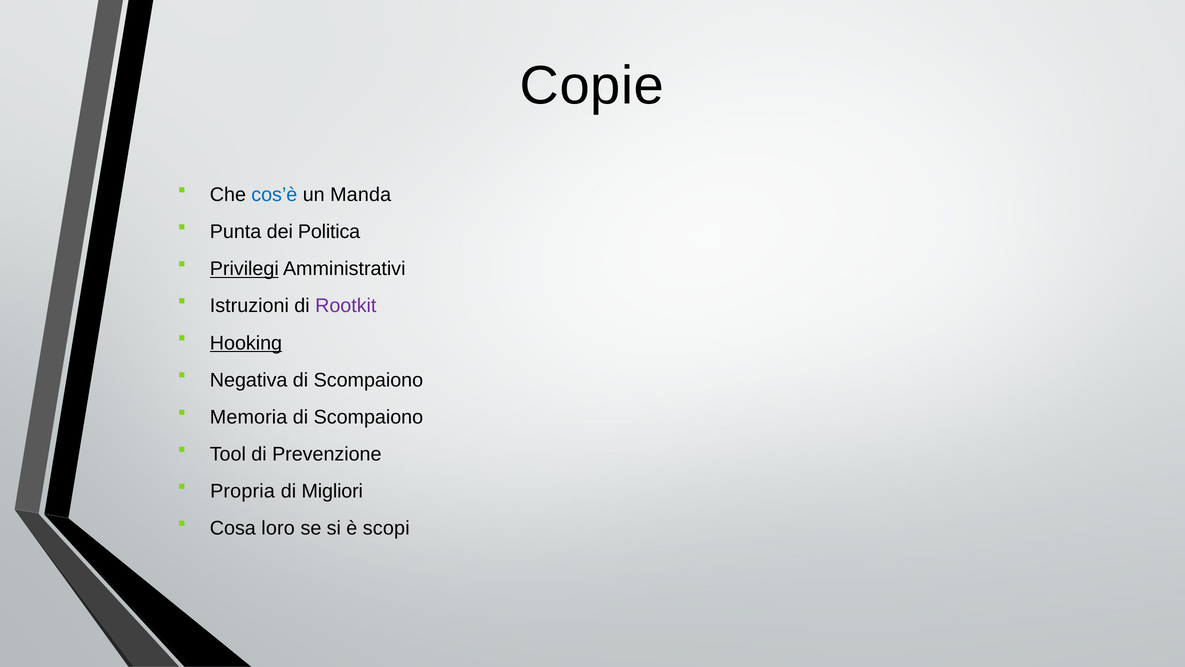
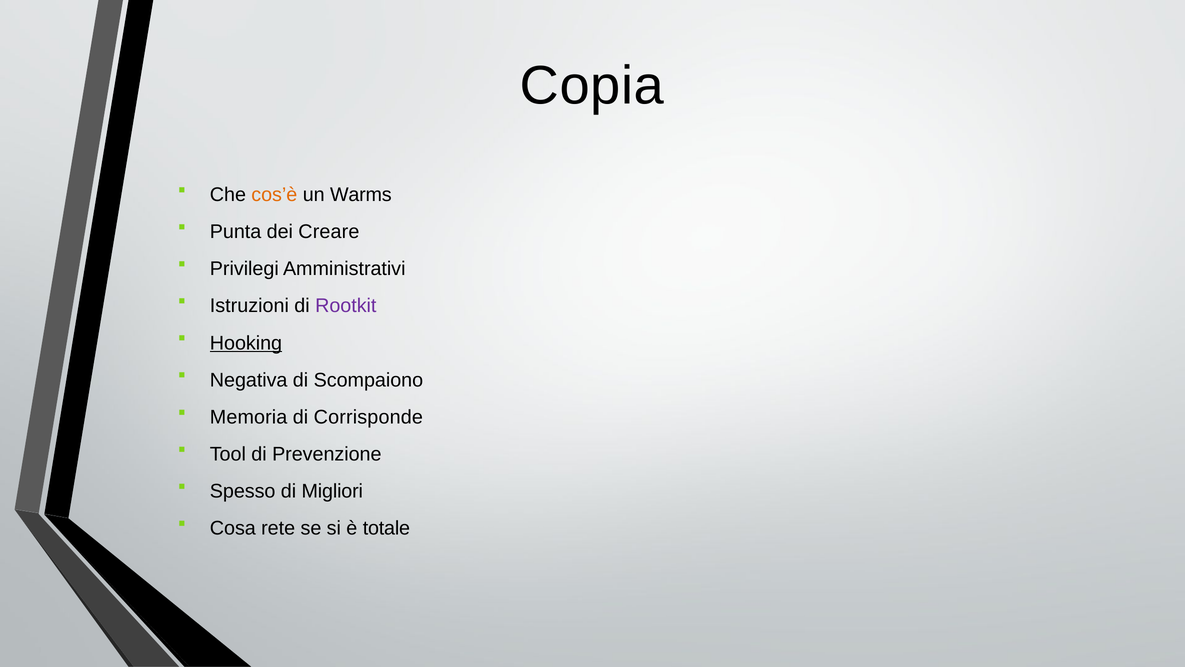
Copie: Copie -> Copia (592, 86)
cos’è colour: blue -> orange (274, 195)
Manda: Manda -> Warms (361, 195)
Politica: Politica -> Creare (329, 232)
Privilegi underline: present -> none (244, 269)
Scompaiono: Scompaiono -> Corrisponde (368, 417)
Propria: Propria -> Spesso (243, 491)
loro: loro -> rete (278, 528)
scopi: scopi -> totale (386, 528)
